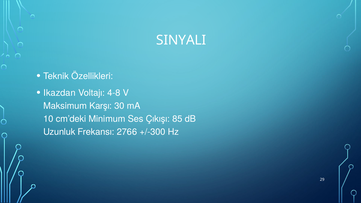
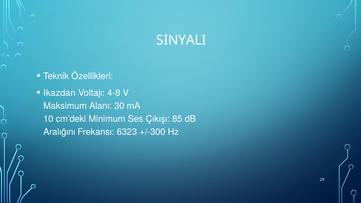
Karşı: Karşı -> Alanı (101, 106)
Uzunluk: Uzunluk -> Aralığını (59, 132)
2766: 2766 -> 6323 (127, 132)
